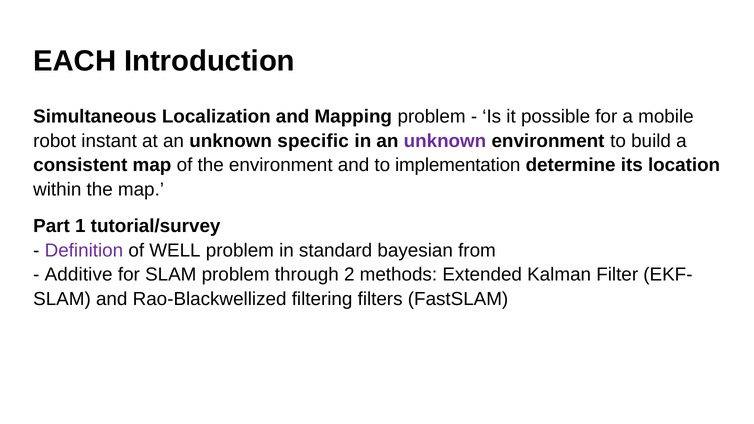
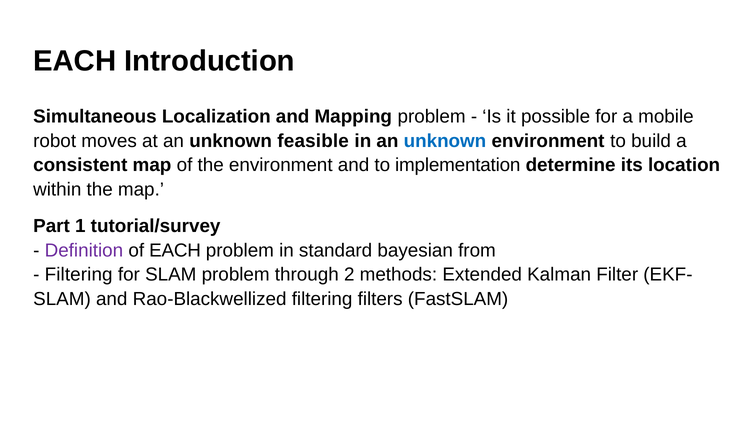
instant: instant -> moves (109, 141)
specific: specific -> feasible (313, 141)
unknown colour: purple -> blue (445, 141)
of WELL: WELL -> EACH (175, 250)
Additive: Additive -> Filtering (79, 275)
